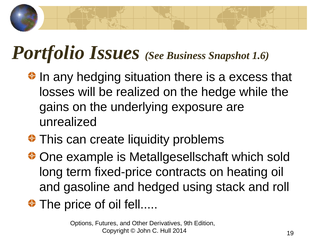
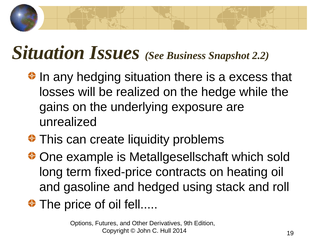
Portfolio: Portfolio -> Situation (48, 52)
1.6: 1.6 -> 2.2 (261, 55)
